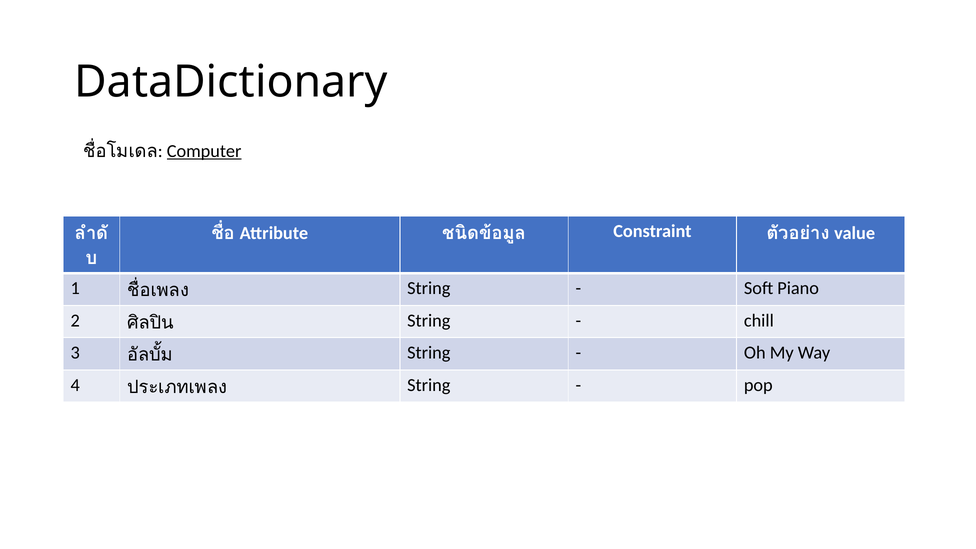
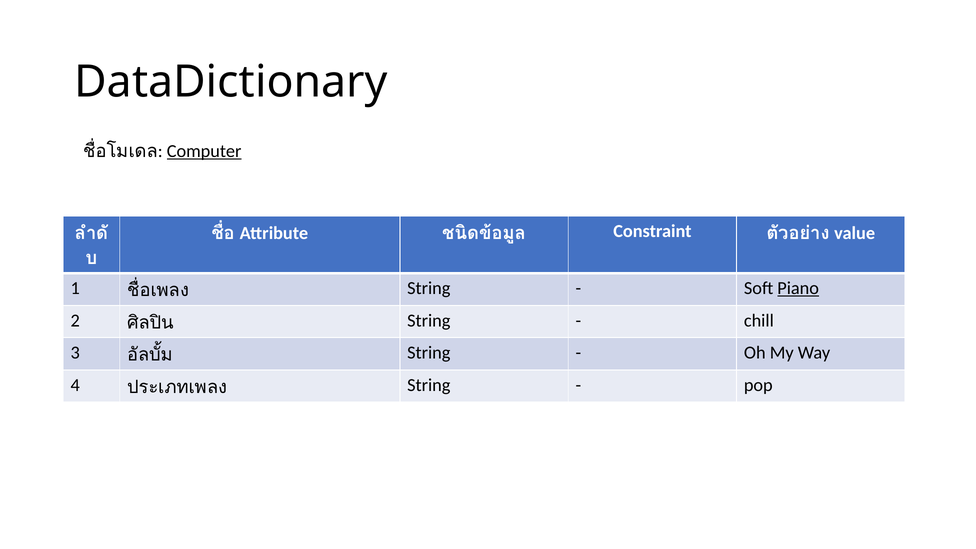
Piano underline: none -> present (798, 288)
